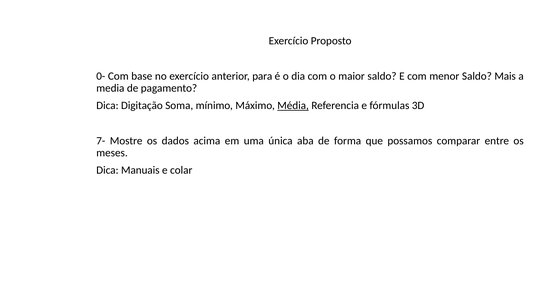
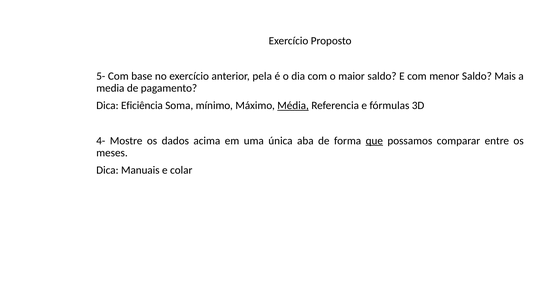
0-: 0- -> 5- (101, 76)
para: para -> pela (262, 76)
Digitação: Digitação -> Eficiência (142, 106)
7-: 7- -> 4- (101, 141)
que underline: none -> present (374, 141)
